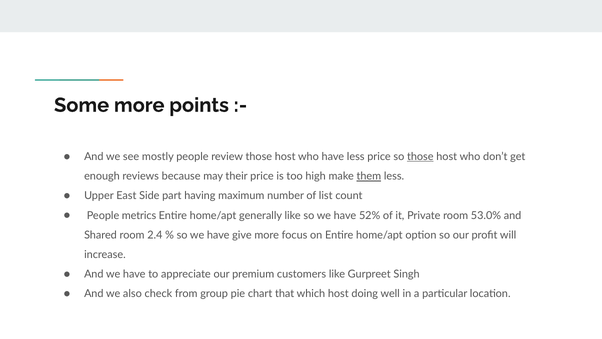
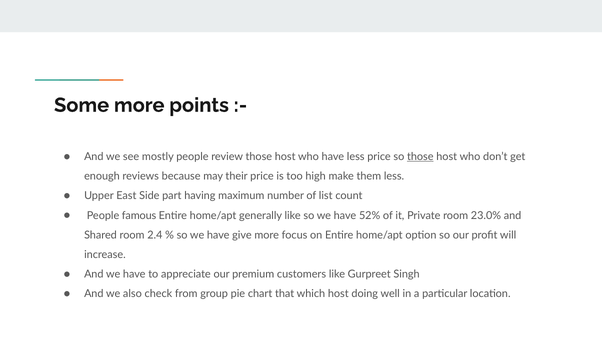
them underline: present -> none (369, 176)
metrics: metrics -> famous (139, 215)
53.0%: 53.0% -> 23.0% (486, 215)
